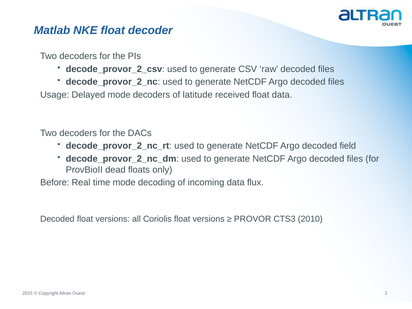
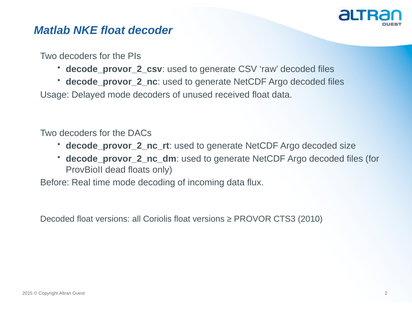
latitude: latitude -> unused (198, 95)
field: field -> size (348, 146)
